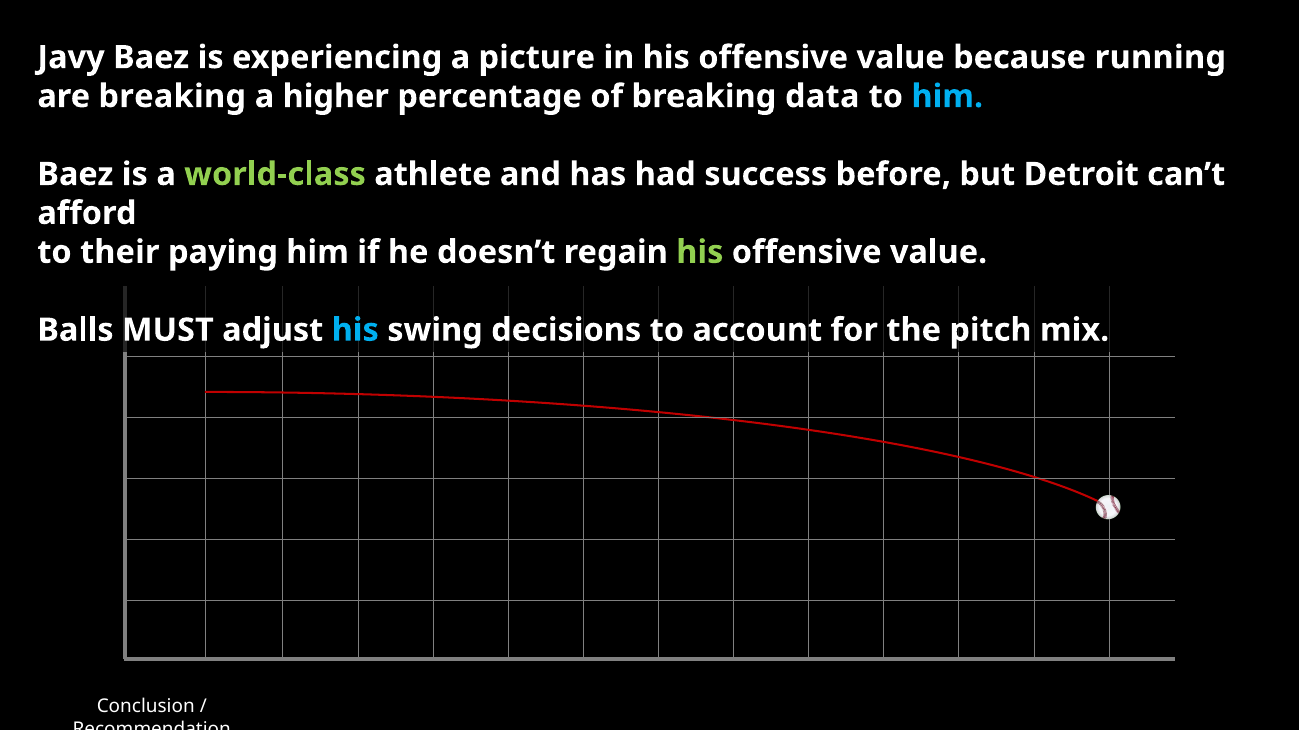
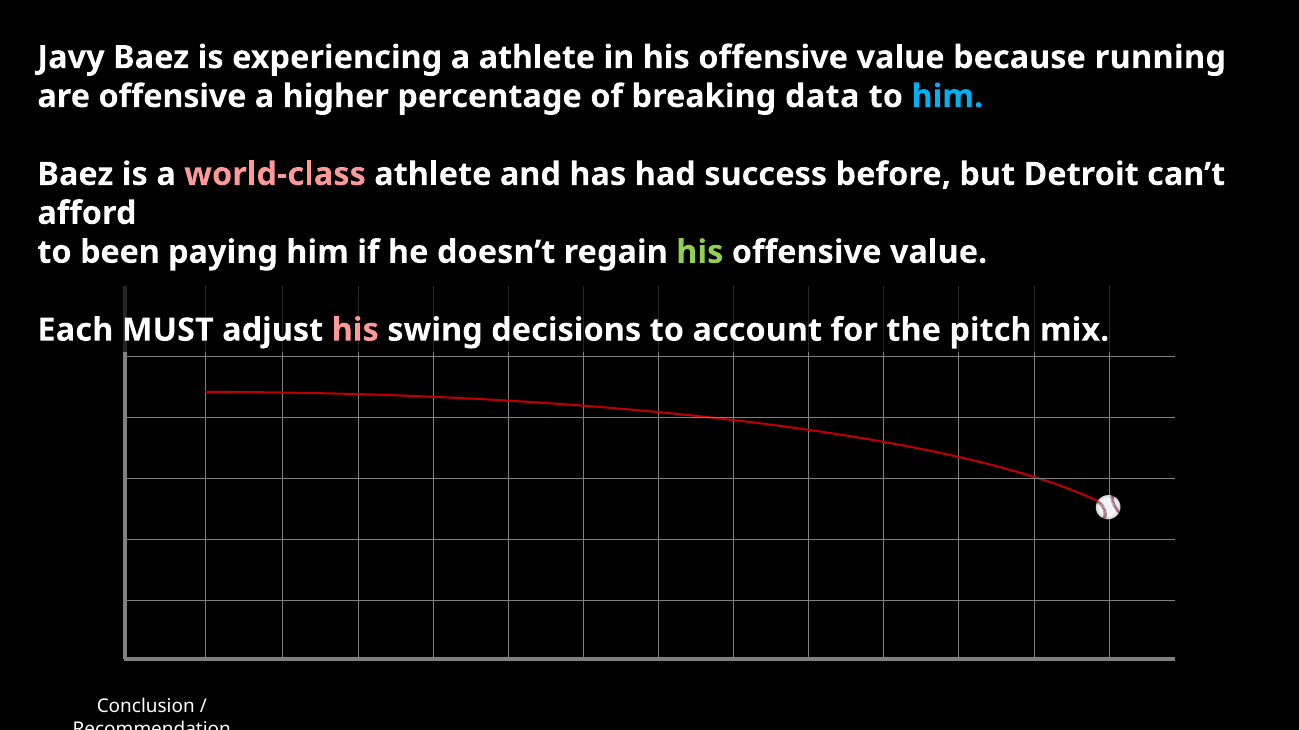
a picture: picture -> athlete (537, 58)
are breaking: breaking -> offensive (172, 97)
world-class colour: light green -> pink (275, 174)
their: their -> been (120, 252)
Balls: Balls -> Each (75, 330)
his colour: light blue -> pink (355, 330)
